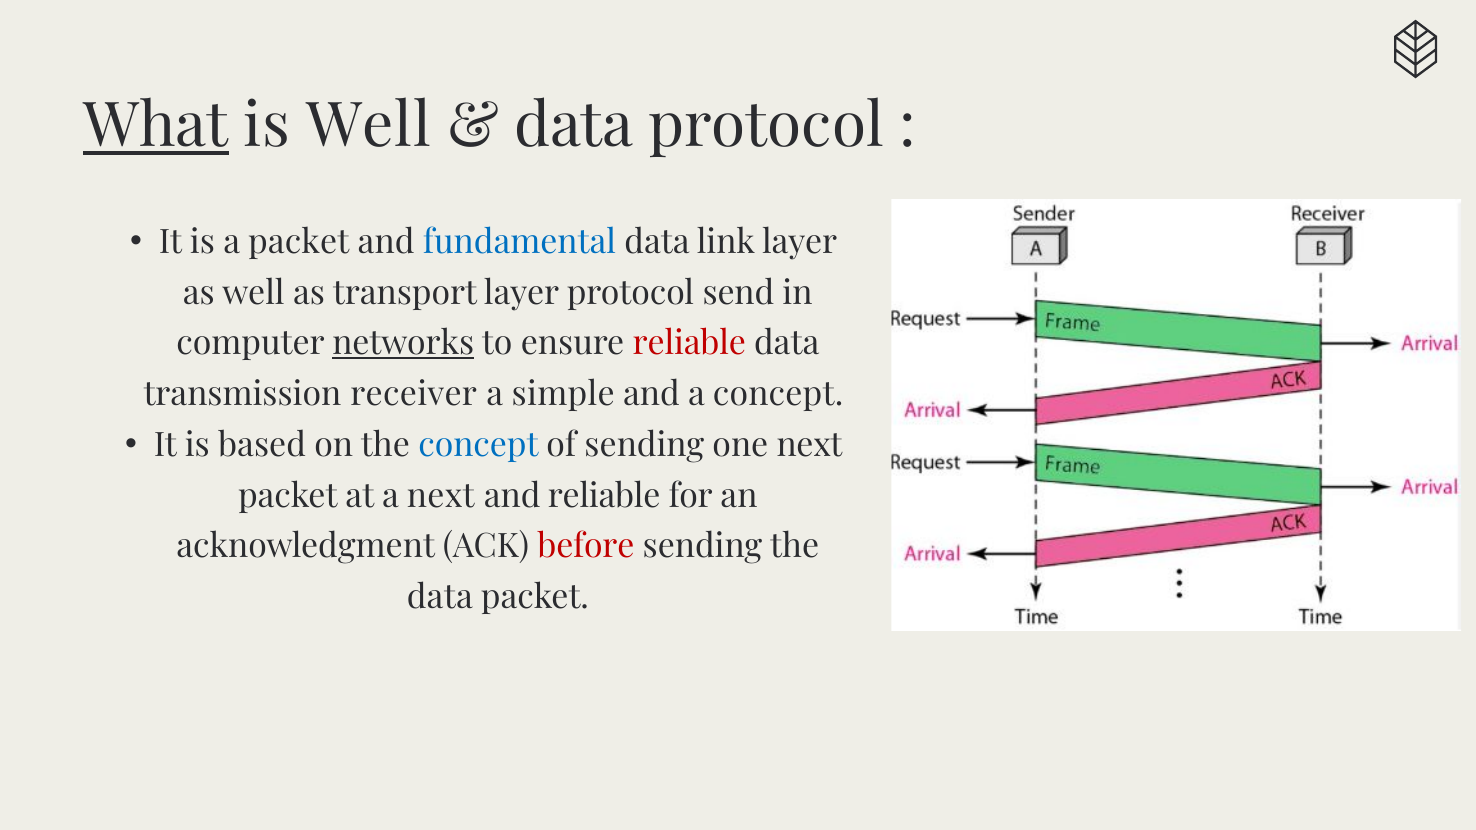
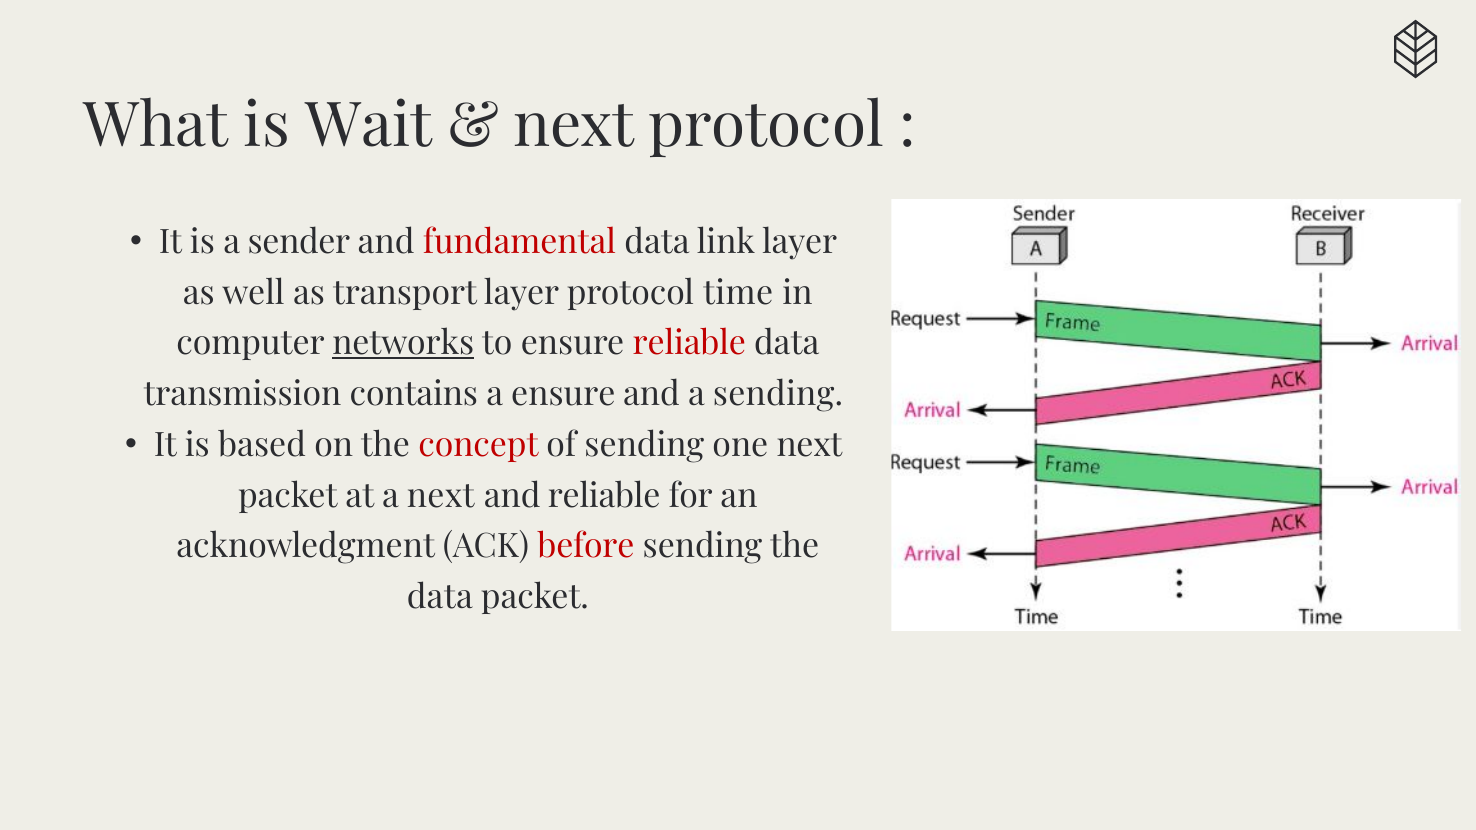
What underline: present -> none (156, 126)
is Well: Well -> Wait (369, 126)
data: data -> next (574, 126)
a packet: packet -> sender (299, 242)
fundamental colour: blue -> red (520, 242)
send: send -> time (738, 293)
receiver: receiver -> contains (414, 395)
a simple: simple -> ensure (563, 395)
a concept: concept -> sending (778, 395)
concept colour: blue -> red (478, 445)
